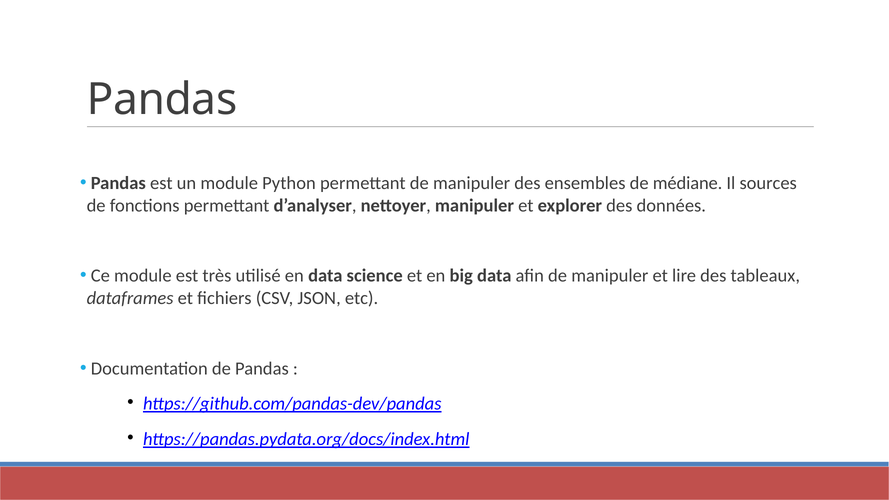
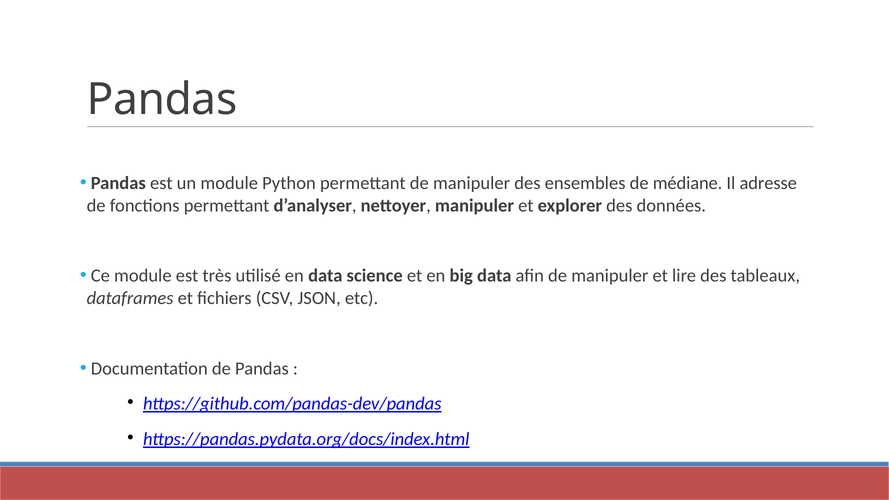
sources: sources -> adresse (768, 183)
